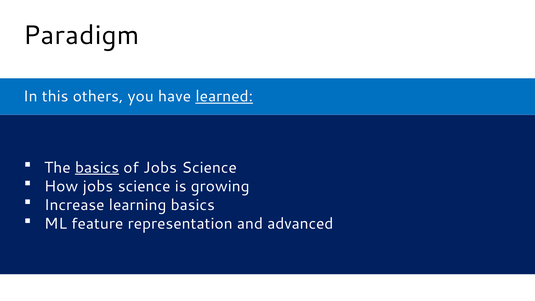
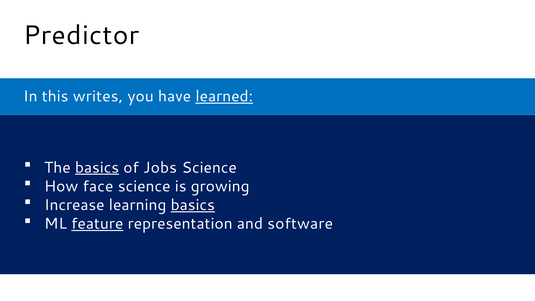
Paradigm: Paradigm -> Predictor (81, 35)
others: others -> writes (98, 96)
How jobs: jobs -> face (98, 186)
basics underline: none -> present (193, 205)
feature underline: none -> present (97, 224)
advanced: advanced -> software (300, 224)
